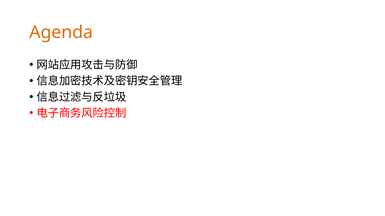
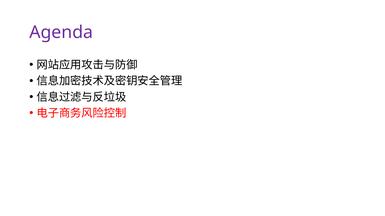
Agenda colour: orange -> purple (61, 32)
